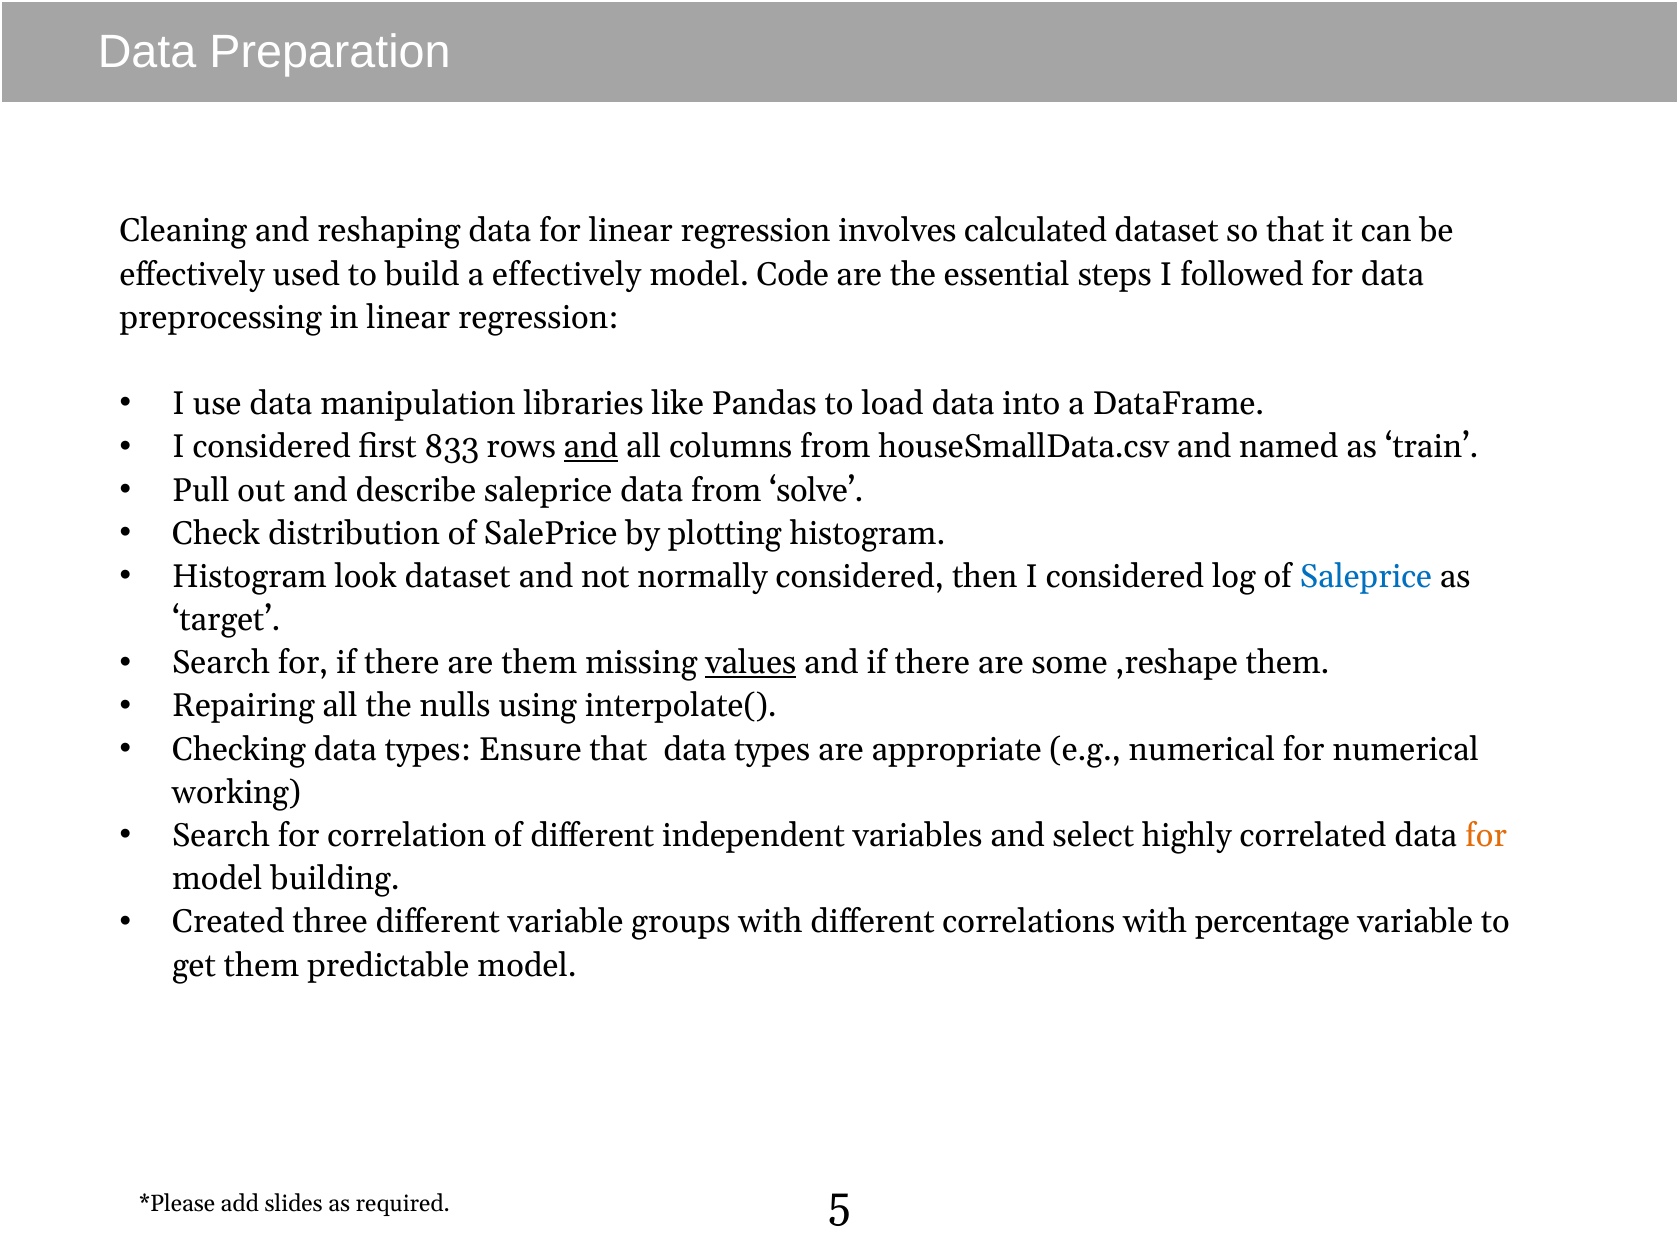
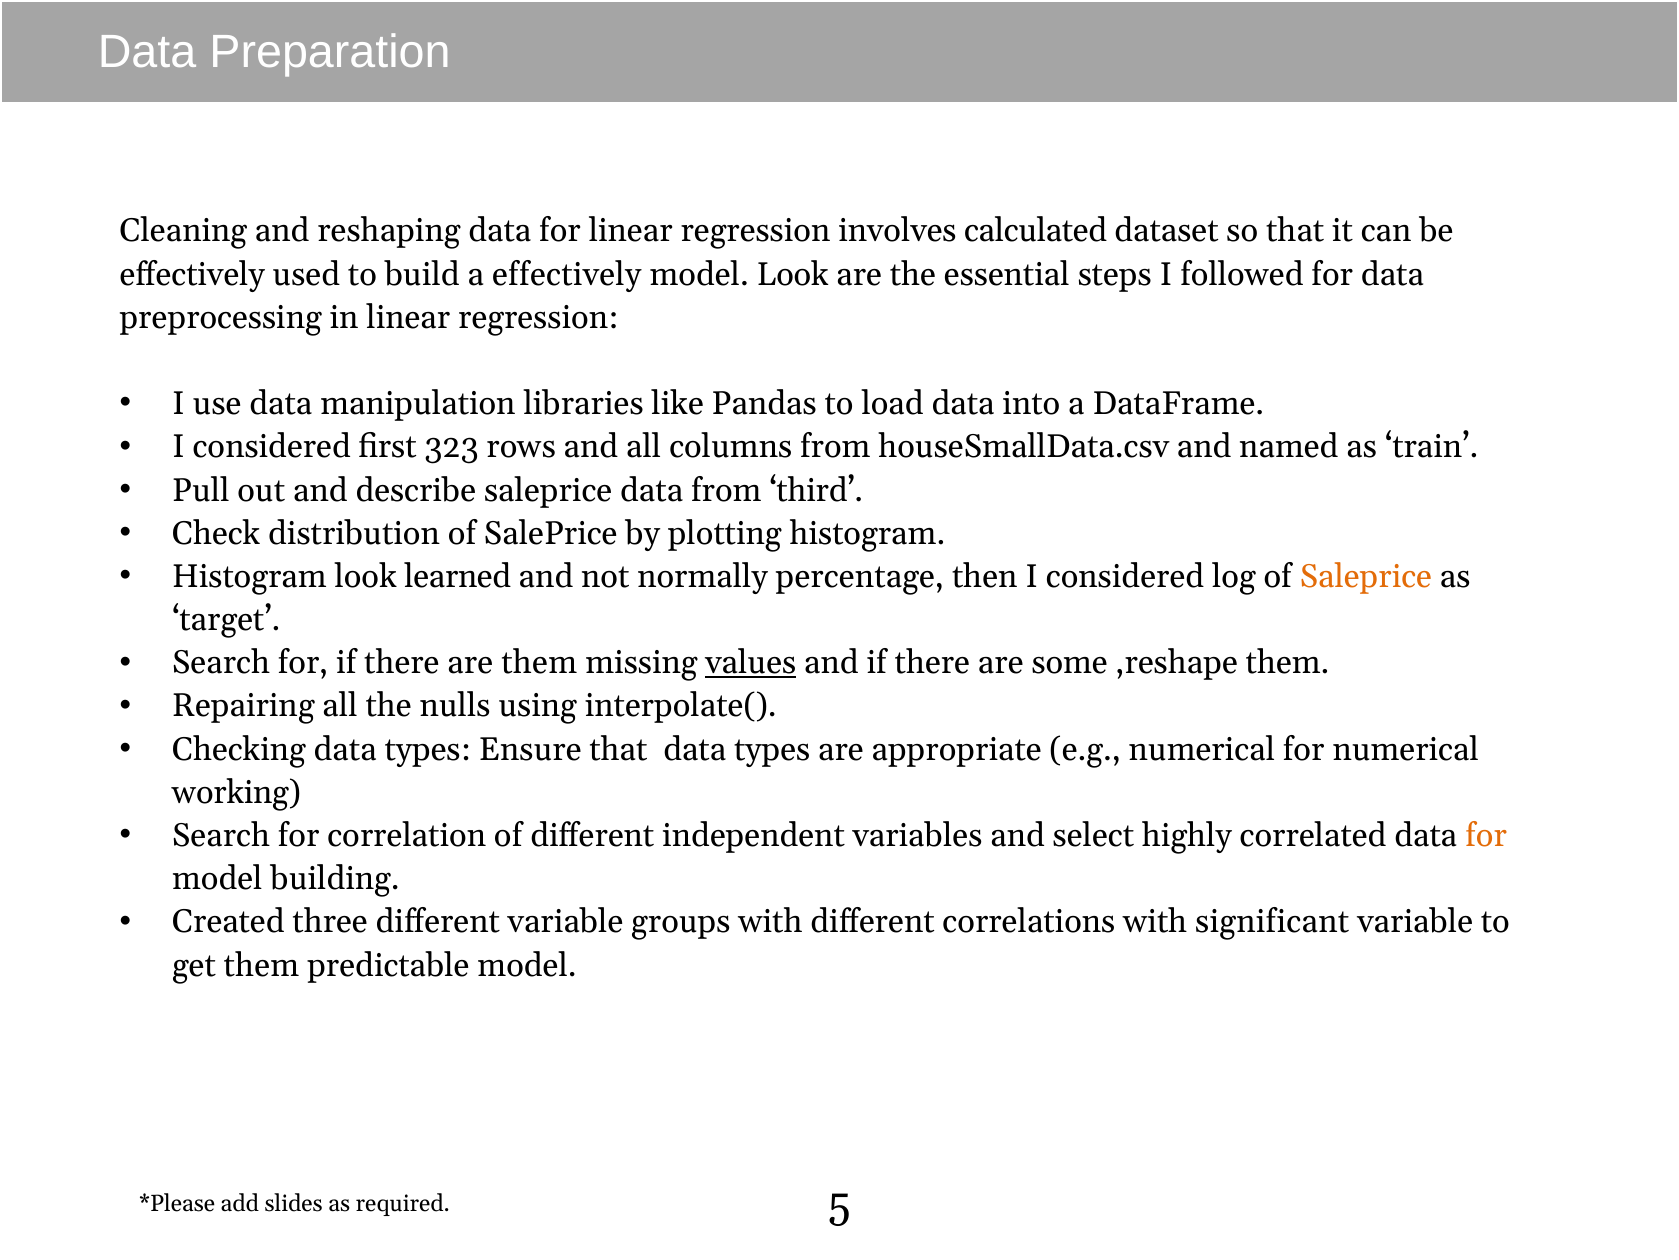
model Code: Code -> Look (793, 274)
833: 833 -> 323 (451, 447)
and underline: present -> none (591, 447)
solve: solve -> third (816, 490)
look dataset: dataset -> learned (458, 576)
normally considered: considered -> percentage (860, 576)
Saleprice colour: blue -> orange (1366, 576)
percentage: percentage -> significant (1272, 922)
